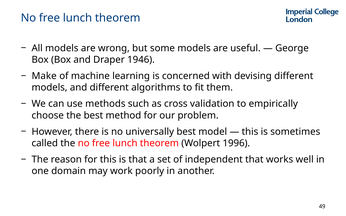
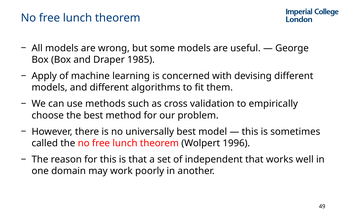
1946: 1946 -> 1985 (141, 60)
Make: Make -> Apply (44, 76)
